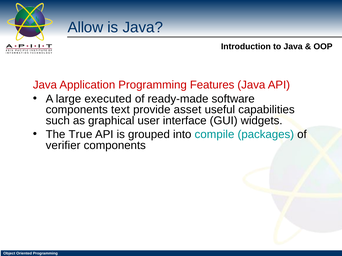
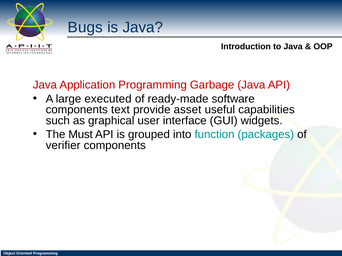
Allow: Allow -> Bugs (85, 27)
Features: Features -> Garbage (212, 85)
True: True -> Must (81, 135)
compile: compile -> function (215, 135)
